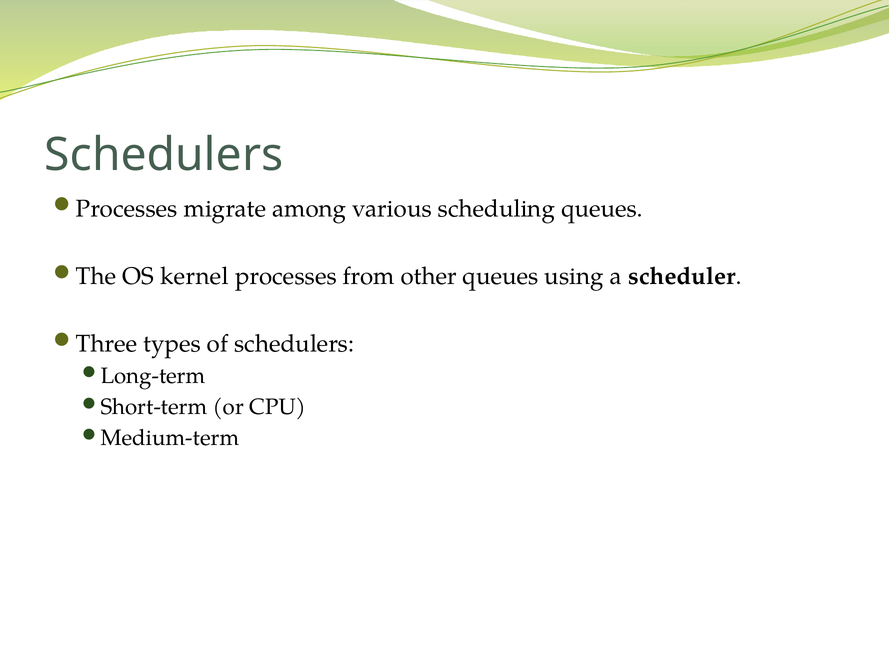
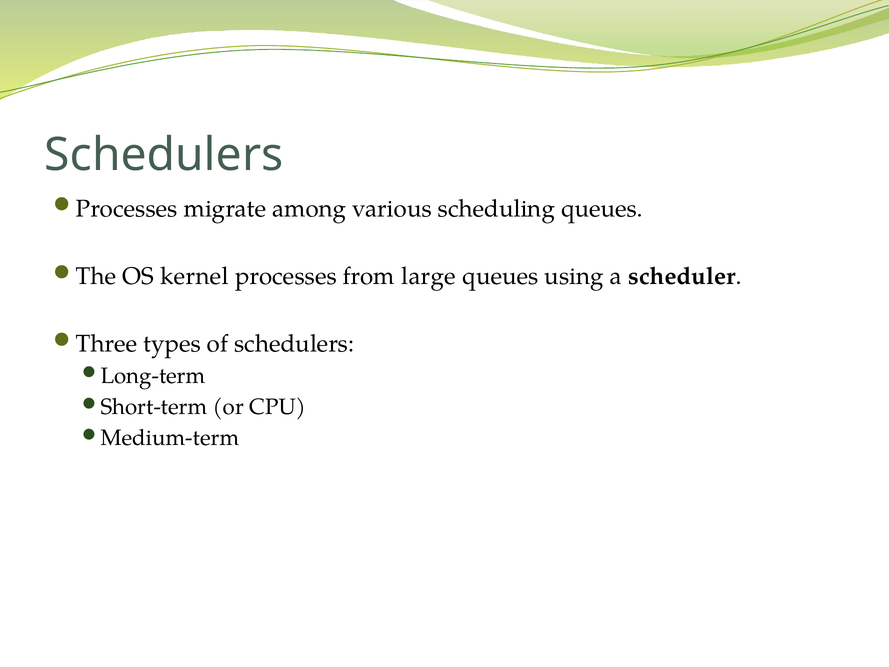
other: other -> large (429, 276)
